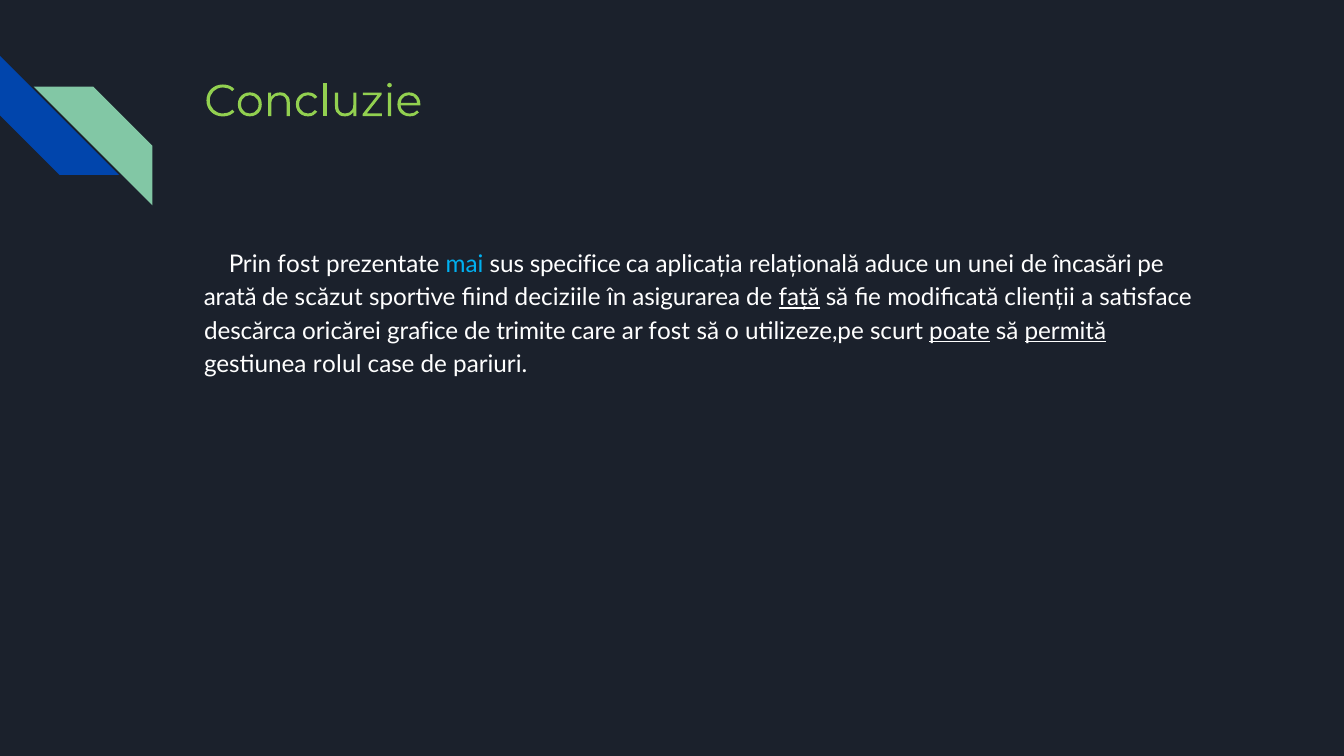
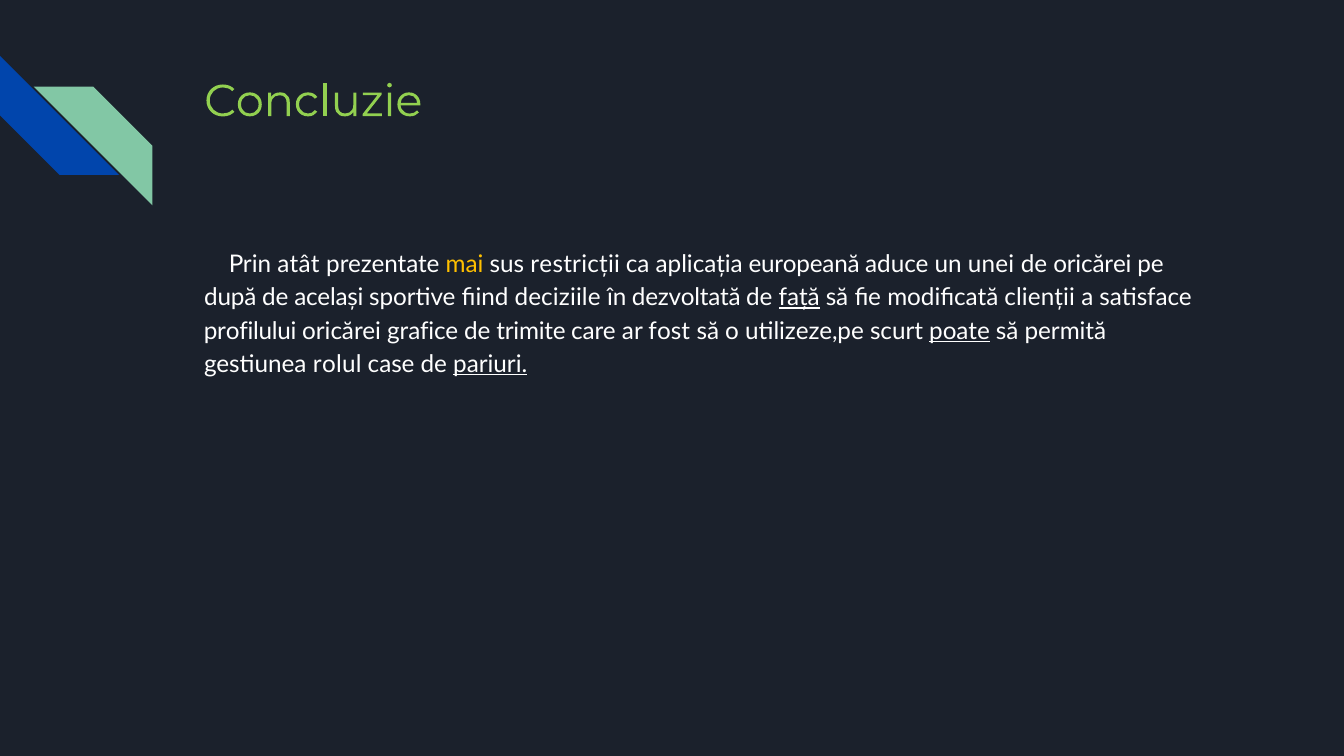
Prin fost: fost -> atât (299, 264)
mai colour: light blue -> yellow (465, 264)
specifice: specifice -> restricții (575, 264)
relațională: relațională -> europeană (804, 264)
de încasări: încasări -> oricărei (1092, 264)
arată: arată -> după (230, 298)
scăzut: scăzut -> același (329, 298)
asigurarea: asigurarea -> dezvoltată (686, 298)
descărca: descărca -> profilului (250, 331)
permită underline: present -> none (1065, 331)
pariuri underline: none -> present (490, 364)
